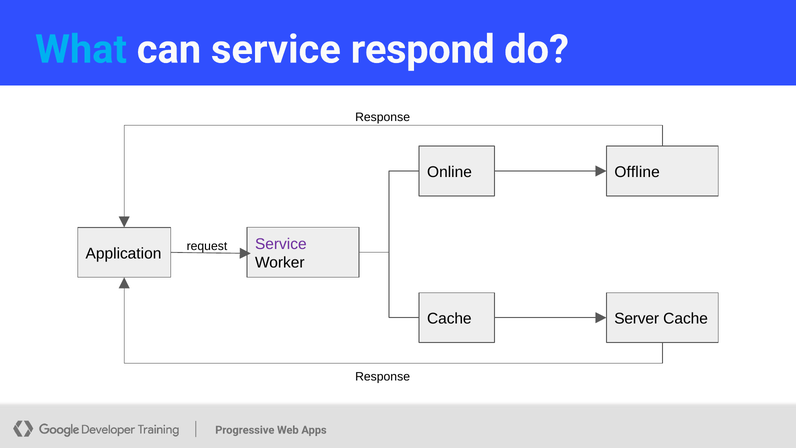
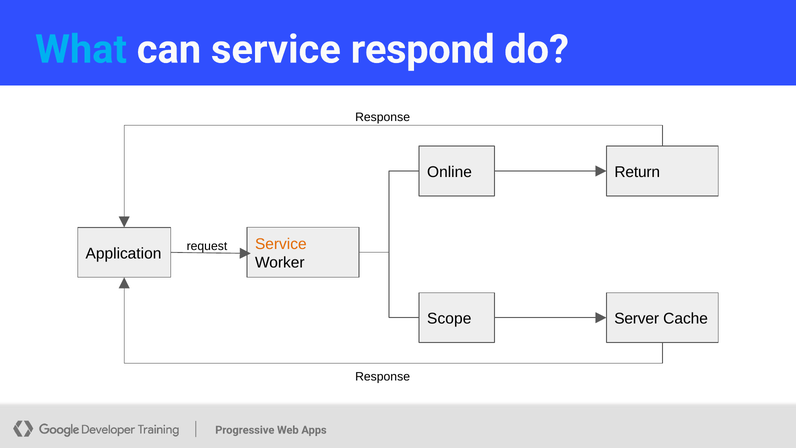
Offline: Offline -> Return (637, 172)
Service colour: purple -> orange (281, 244)
Cache: Cache -> Scope (449, 319)
